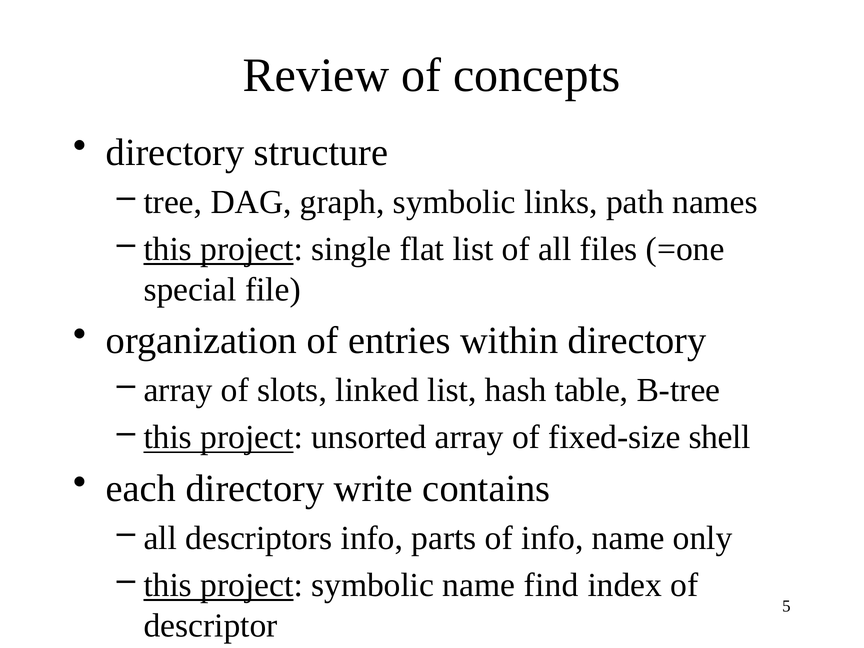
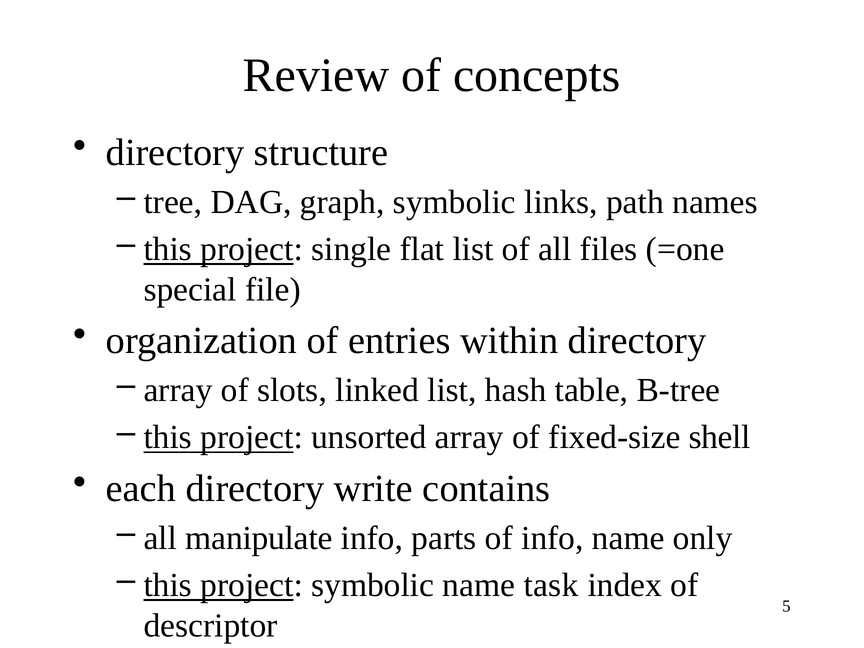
descriptors: descriptors -> manipulate (259, 538)
find: find -> task (551, 585)
